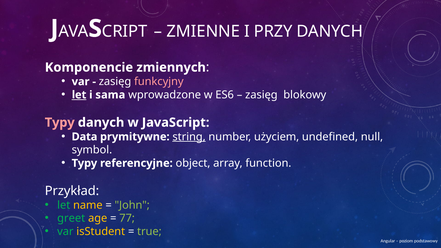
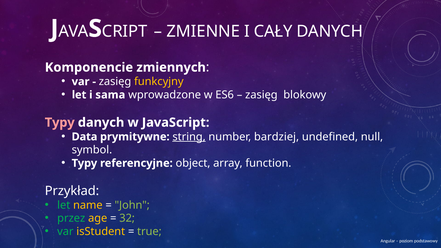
PRZY: PRZY -> CAŁY (273, 31)
funkcyjny colour: pink -> yellow (159, 82)
let underline: present -> none (79, 95)
użyciem: użyciem -> bardziej (277, 137)
greet: greet -> przez (71, 218)
77: 77 -> 32 (127, 218)
